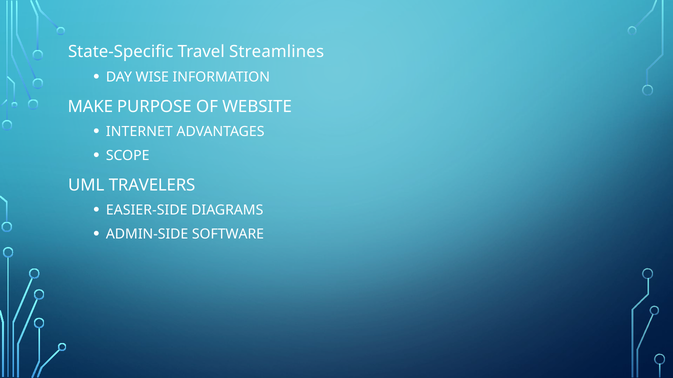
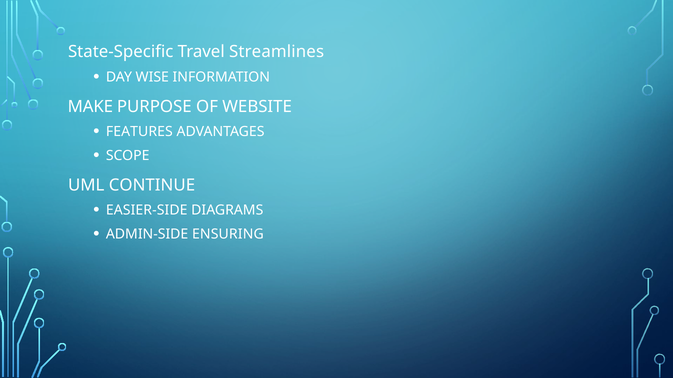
INTERNET: INTERNET -> FEATURES (139, 132)
TRAVELERS: TRAVELERS -> CONTINUE (152, 186)
SOFTWARE: SOFTWARE -> ENSURING (228, 234)
